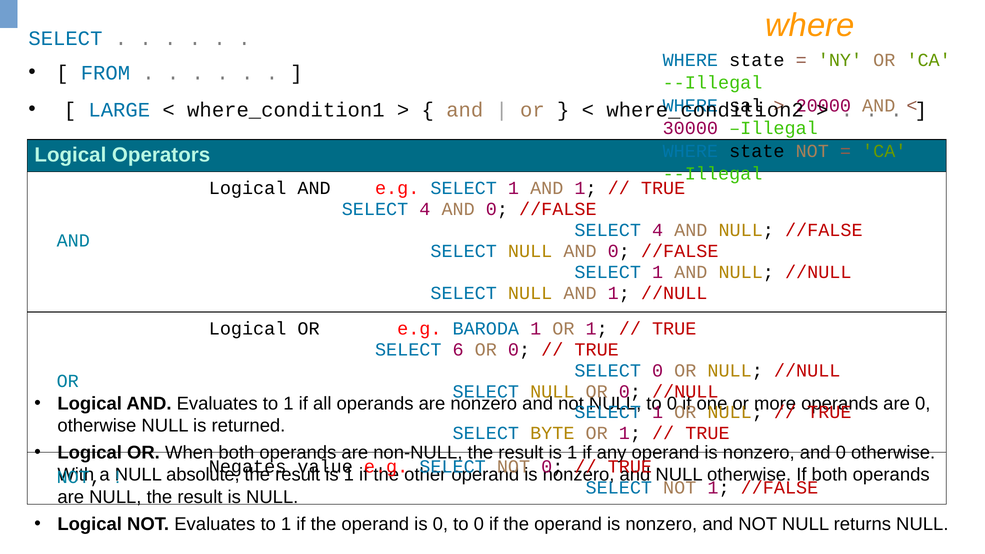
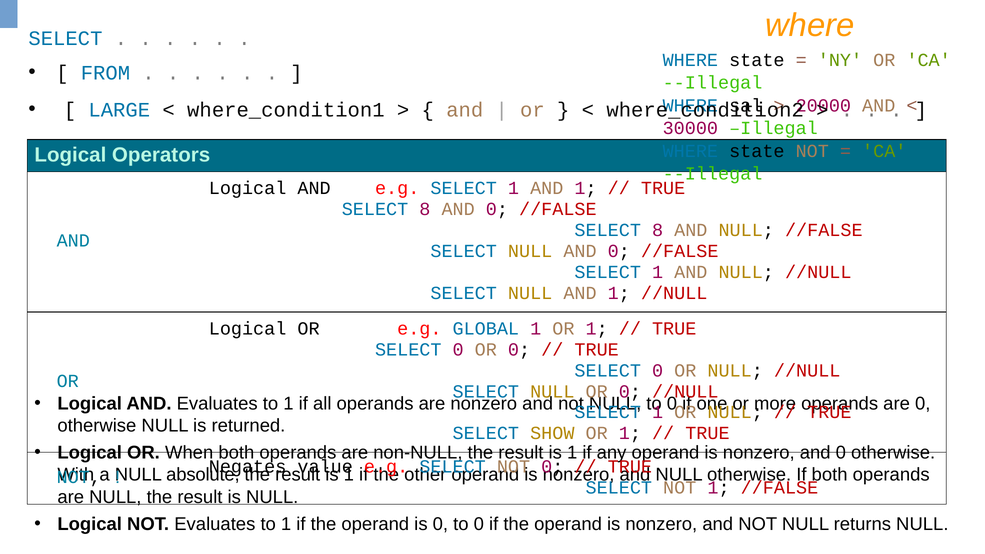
4: 4 -> 8 (425, 209)
4: 4 -> 8 (658, 230)
BARODA: BARODA -> GLOBAL (486, 329)
6: 6 -> 0 (458, 350)
BYTE: BYTE -> SHOW (552, 433)
